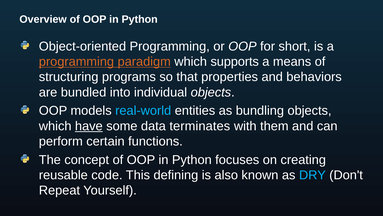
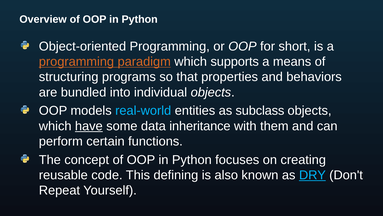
bundling: bundling -> subclass (260, 110)
terminates: terminates -> inheritance (200, 126)
DRY underline: none -> present (312, 175)
